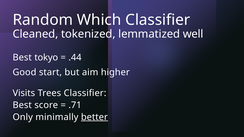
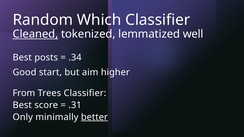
Cleaned underline: none -> present (35, 34)
tokyo: tokyo -> posts (46, 58)
.44: .44 -> .34 (75, 58)
Visits: Visits -> From (24, 93)
.71: .71 -> .31 (75, 105)
